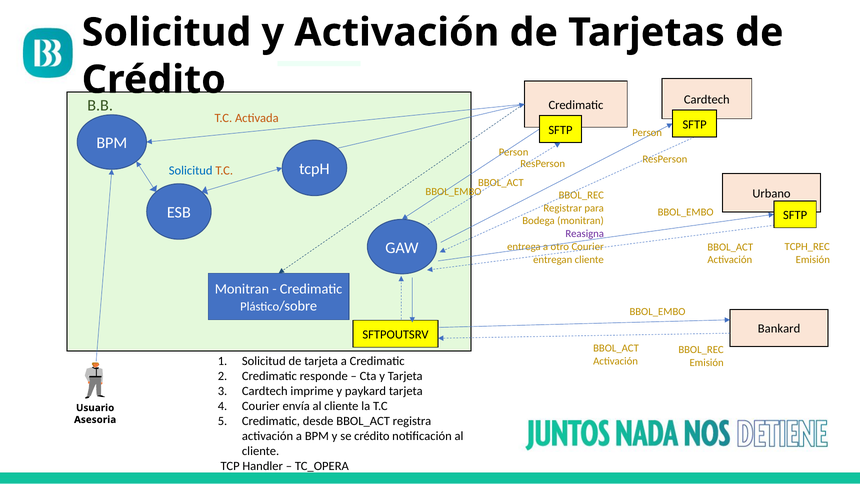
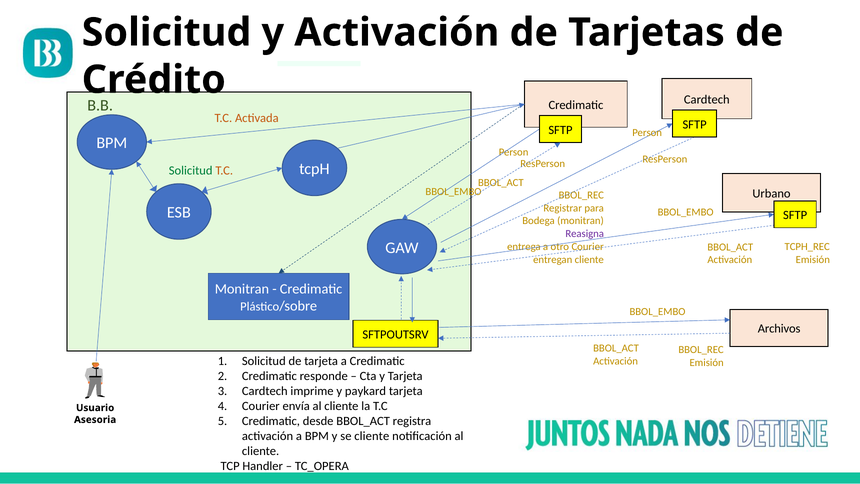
Solicitud colour: blue -> green (191, 171)
Bankard: Bankard -> Archivos (779, 329)
se crédito: crédito -> cliente (372, 436)
